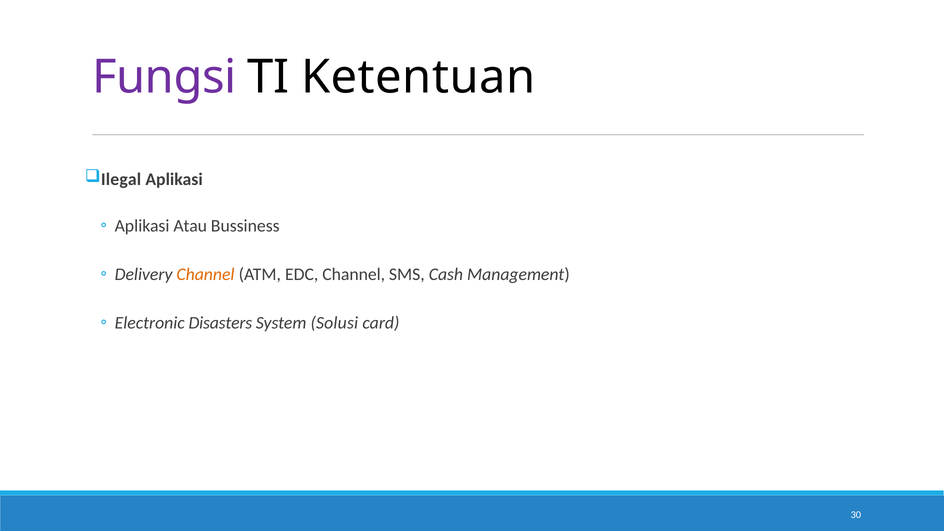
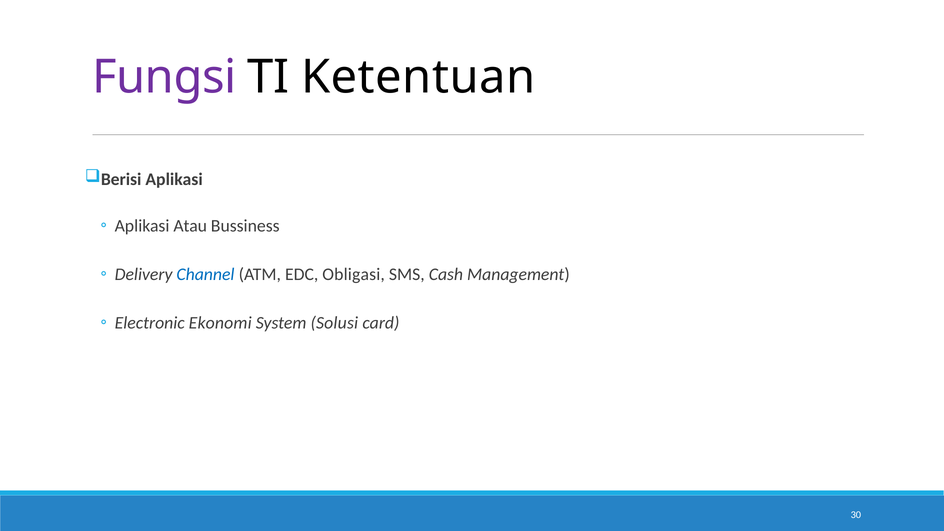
Ilegal: Ilegal -> Berisi (121, 180)
Channel colour: orange -> blue (205, 274)
EDC Channel: Channel -> Obligasi (354, 274)
Disasters: Disasters -> Ekonomi (220, 323)
